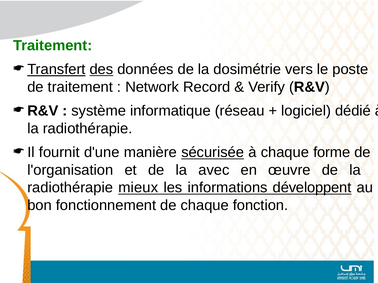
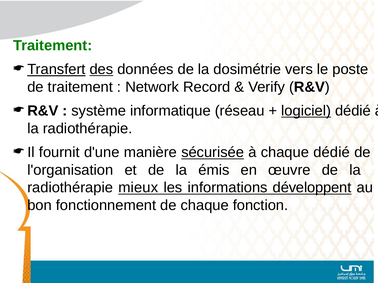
logiciel underline: none -> present (306, 111)
chaque forme: forme -> dédié (332, 153)
avec: avec -> émis (214, 170)
